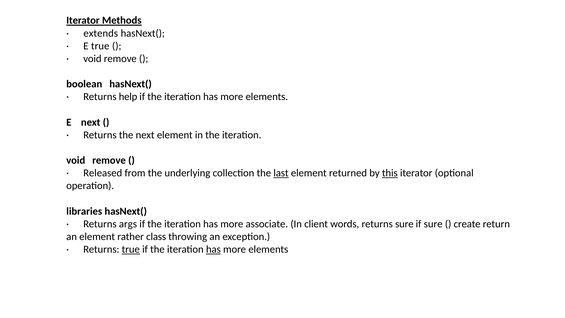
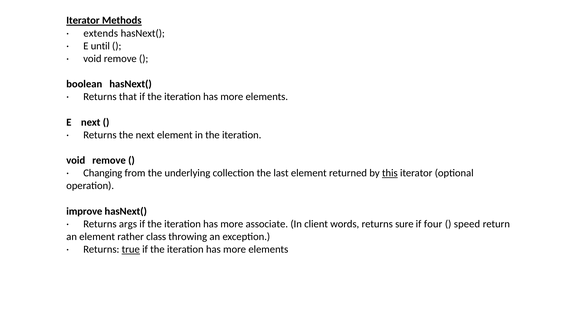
E true: true -> until (100, 46)
help: help -> that (128, 97)
Released: Released -> Changing (103, 173)
last underline: present -> none (281, 173)
libraries: libraries -> improve (84, 211)
if sure: sure -> four (433, 224)
create: create -> speed (467, 224)
has underline: present -> none (213, 249)
